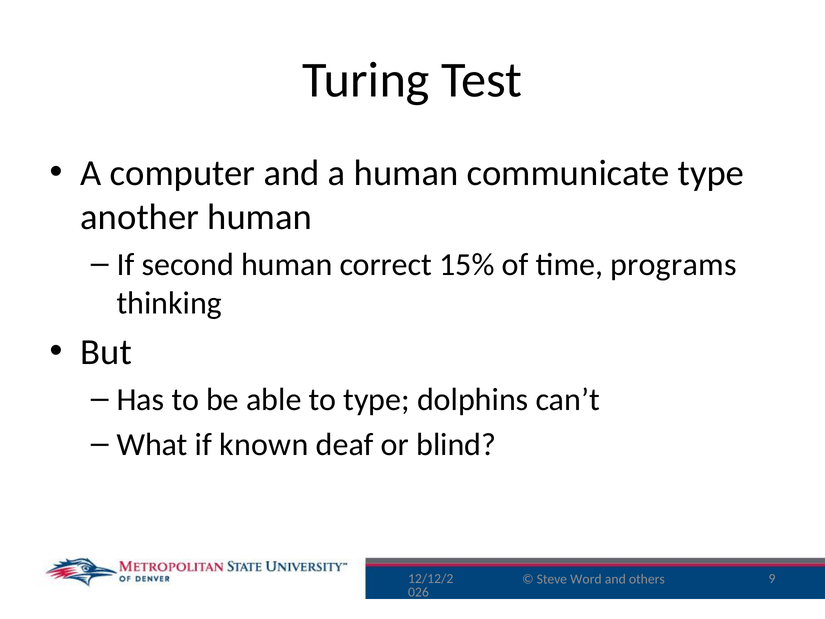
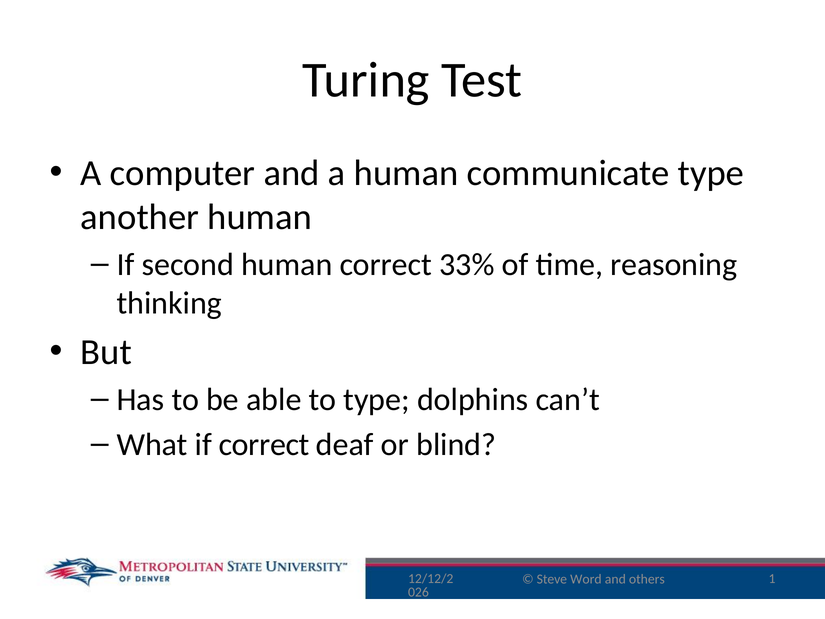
15%: 15% -> 33% (467, 264)
programs: programs -> reasoning (674, 264)
if known: known -> correct (264, 444)
9: 9 -> 1 (772, 578)
